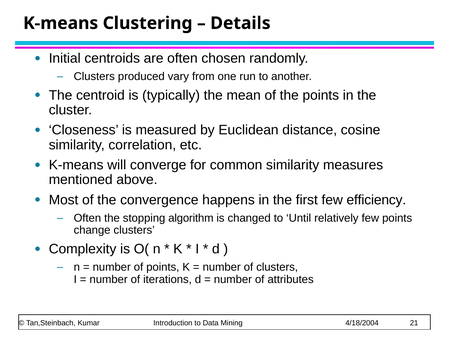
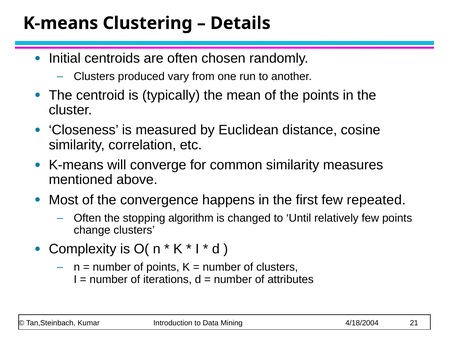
efficiency: efficiency -> repeated (376, 200)
